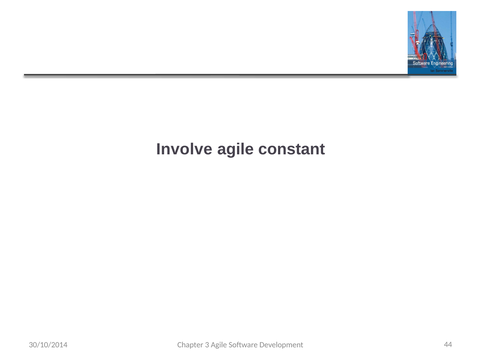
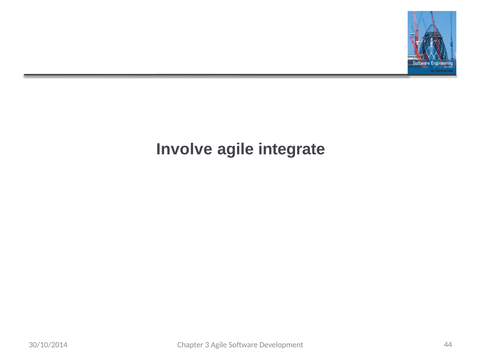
constant: constant -> integrate (292, 149)
